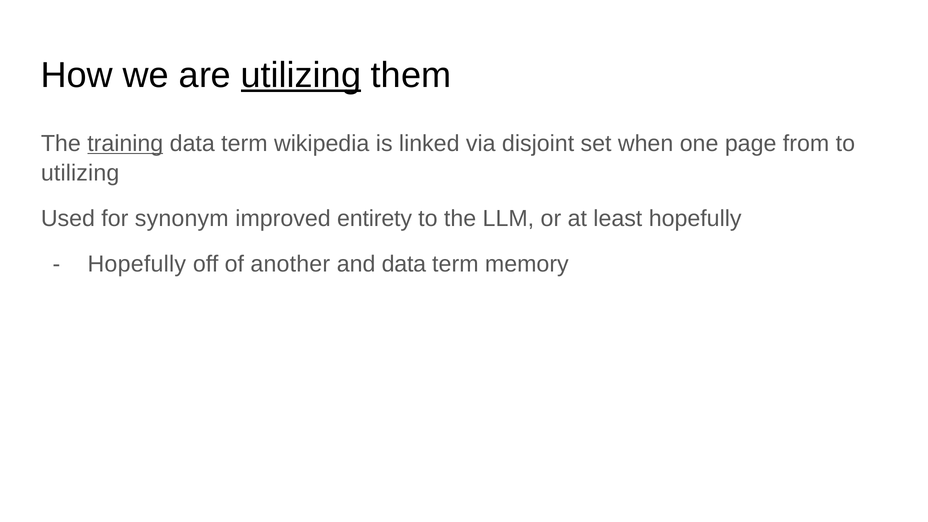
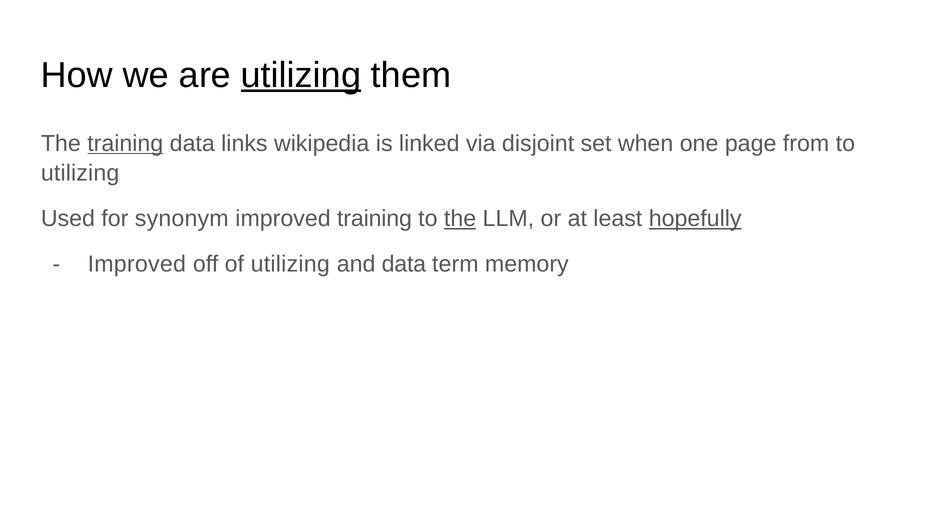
term: term -> links (244, 143)
improved entirety: entirety -> training (375, 219)
the underline: none -> present (460, 219)
hopefully underline: none -> present (695, 219)
Hopefully: Hopefully -> Improved (137, 264)
of another: another -> utilizing (290, 264)
